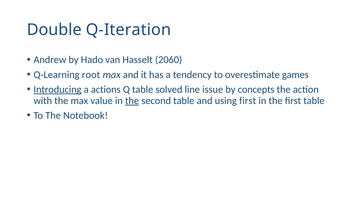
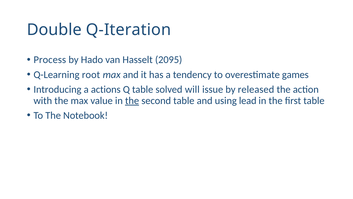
Andrew: Andrew -> Process (50, 60)
2060: 2060 -> 2095 (169, 60)
Introducing underline: present -> none (57, 89)
line: line -> will (192, 89)
concepts: concepts -> released (256, 89)
using first: first -> lead (248, 100)
